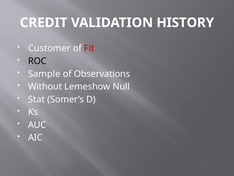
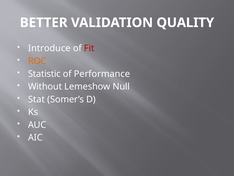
CREDIT: CREDIT -> BETTER (44, 23)
HISTORY: HISTORY -> QUALITY (185, 23)
Customer: Customer -> Introduce (49, 48)
ROC colour: black -> orange (37, 61)
Sample: Sample -> Statistic (44, 74)
Observations: Observations -> Performance (102, 74)
